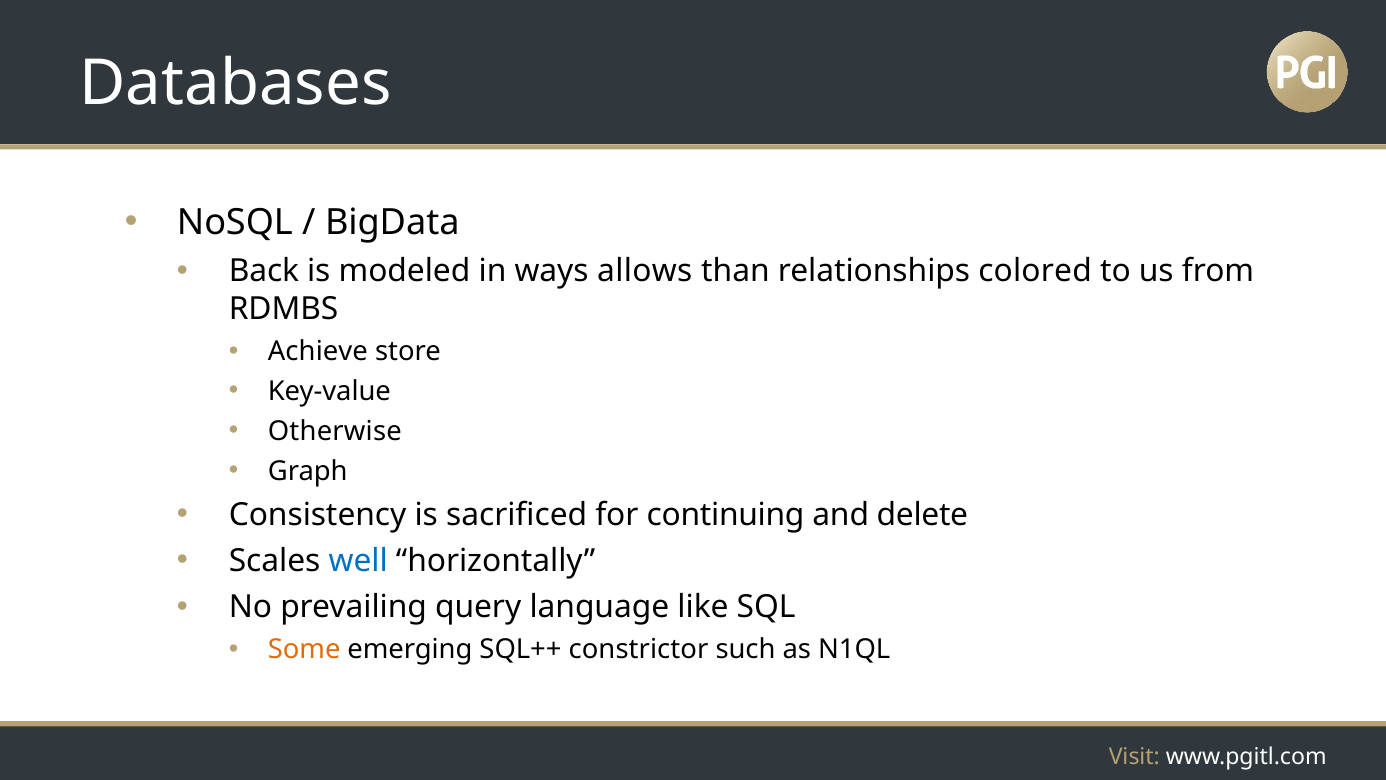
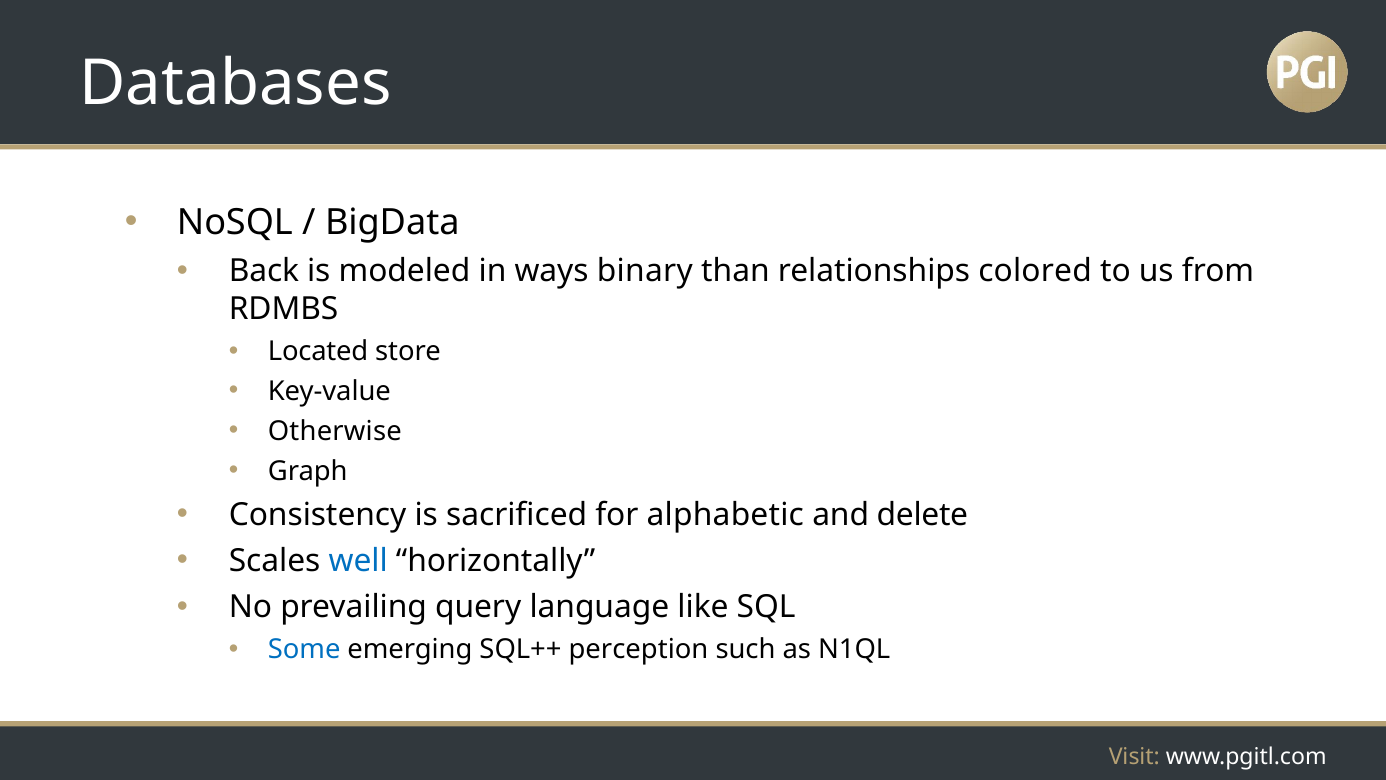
allows: allows -> binary (645, 271)
Achieve: Achieve -> Located (318, 351)
continuing: continuing -> alphabetic (725, 515)
Some colour: orange -> blue (304, 649)
constrictor: constrictor -> perception (639, 649)
